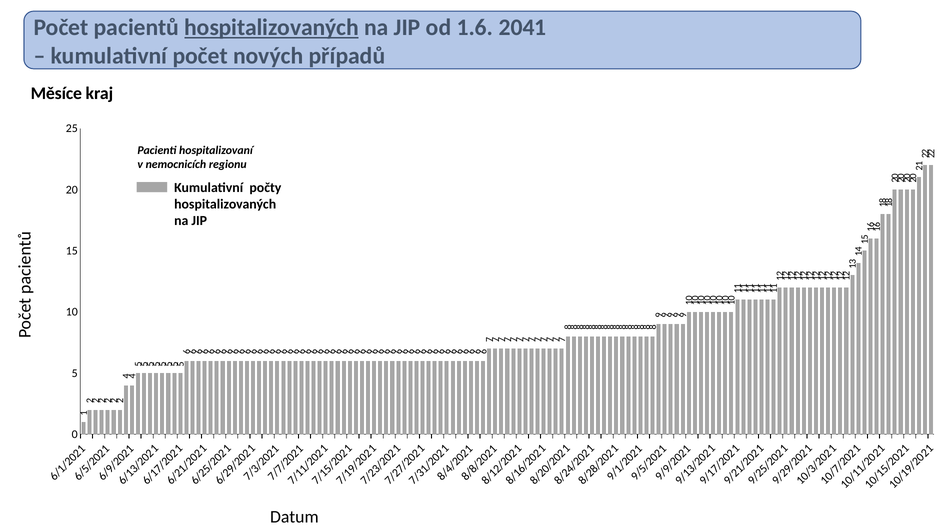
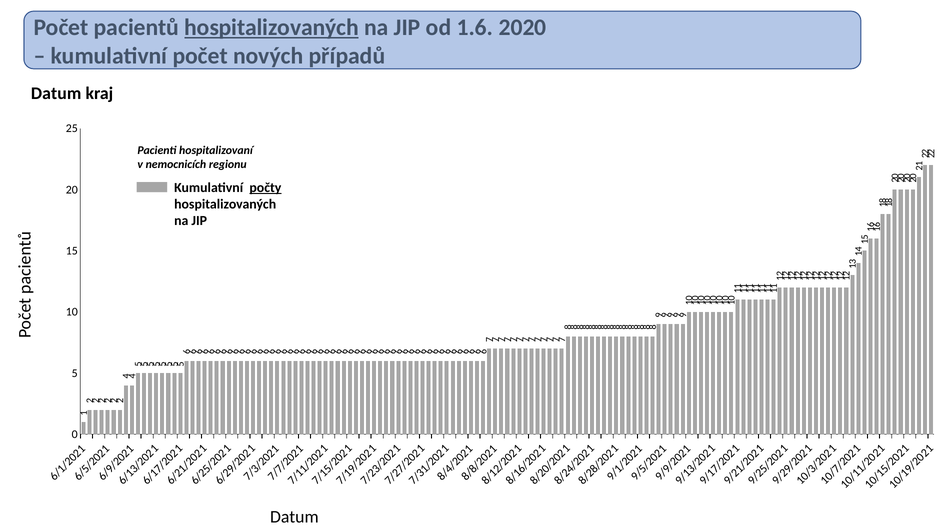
2041: 2041 -> 2020 (523, 27)
Měsíce: Měsíce -> Datum (56, 93)
počty underline: none -> present (265, 188)
